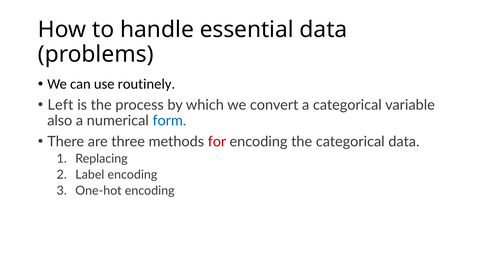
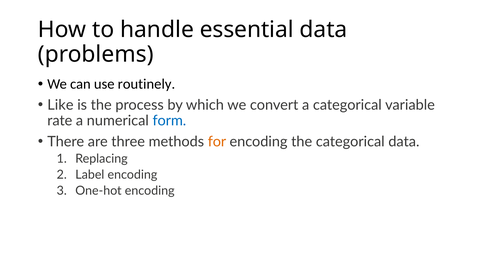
Left: Left -> Like (60, 105)
also: also -> rate (60, 121)
for colour: red -> orange (217, 142)
